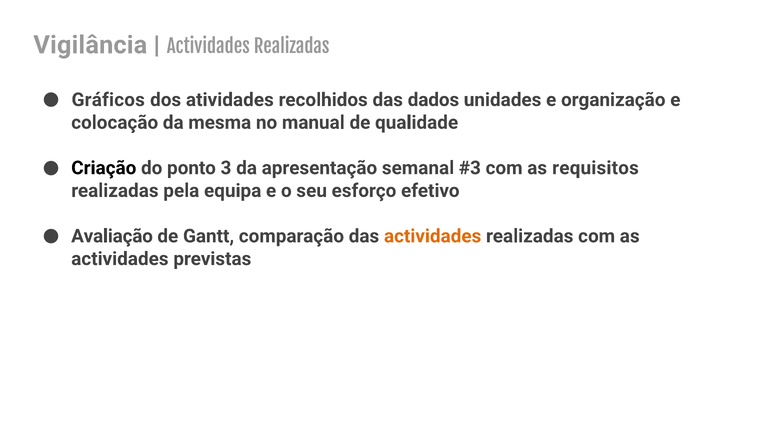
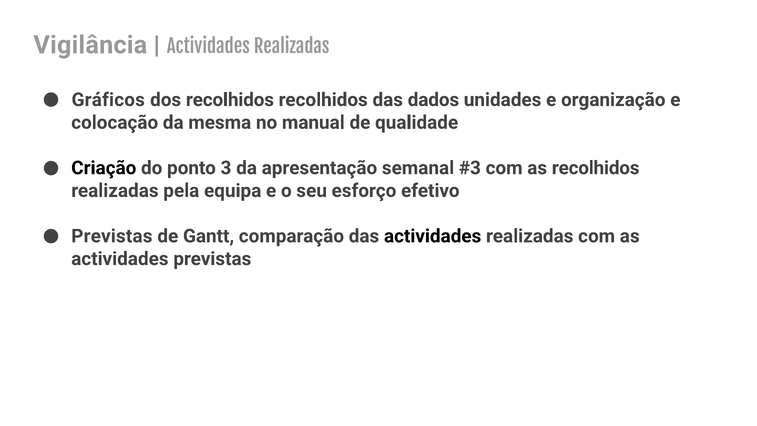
dos atividades: atividades -> recolhidos (230, 100)
as requisitos: requisitos -> recolhidos (596, 168)
Avaliação: Avaliação -> Previstas (112, 236)
actividades colour: orange -> black (433, 236)
